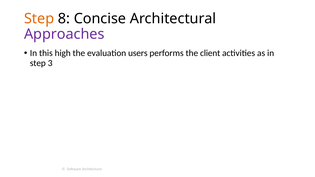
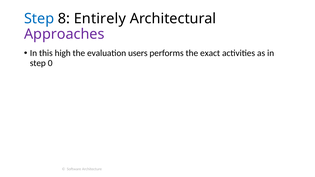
Step colour: orange -> blue (39, 19)
Concise: Concise -> Entirely (100, 19)
client: client -> exact (210, 53)
3: 3 -> 0 (50, 63)
